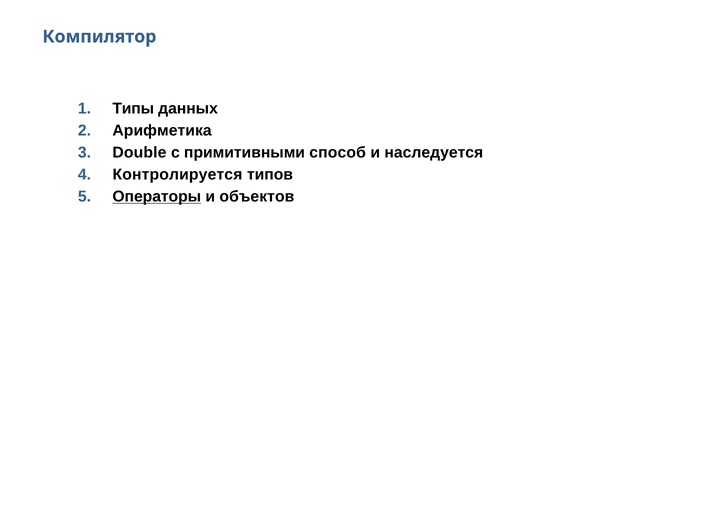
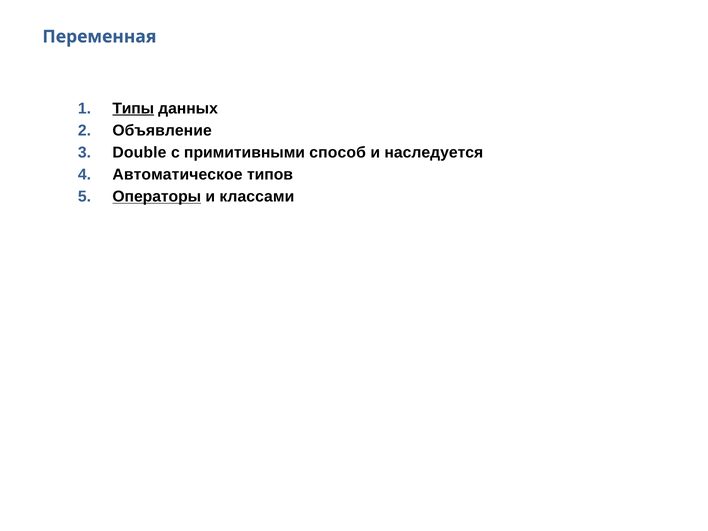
Компилятор: Компилятор -> Переменная (99, 37)
Типы underline: none -> present (133, 108)
Арифметика: Арифметика -> Объявление (162, 130)
Контролируется: Контролируется -> Автоматическое (178, 174)
объектов: объектов -> классами (257, 197)
